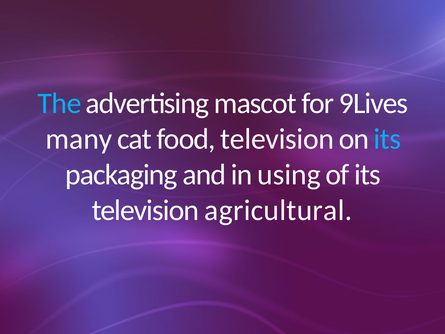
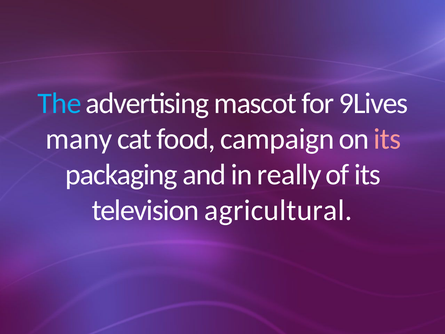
food television: television -> campaign (277, 139)
its colour: light blue -> pink (387, 139)
using: using -> really (289, 174)
